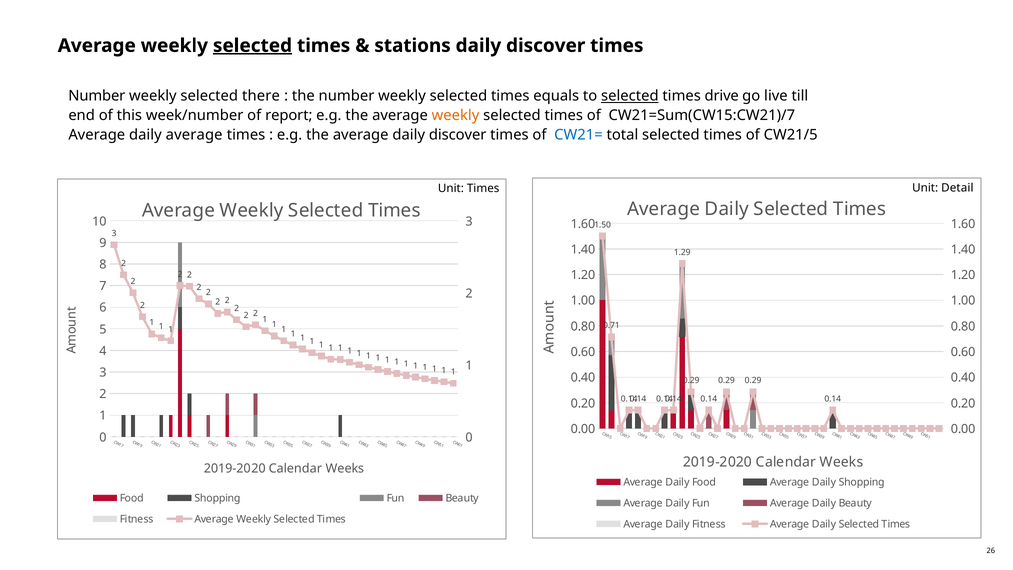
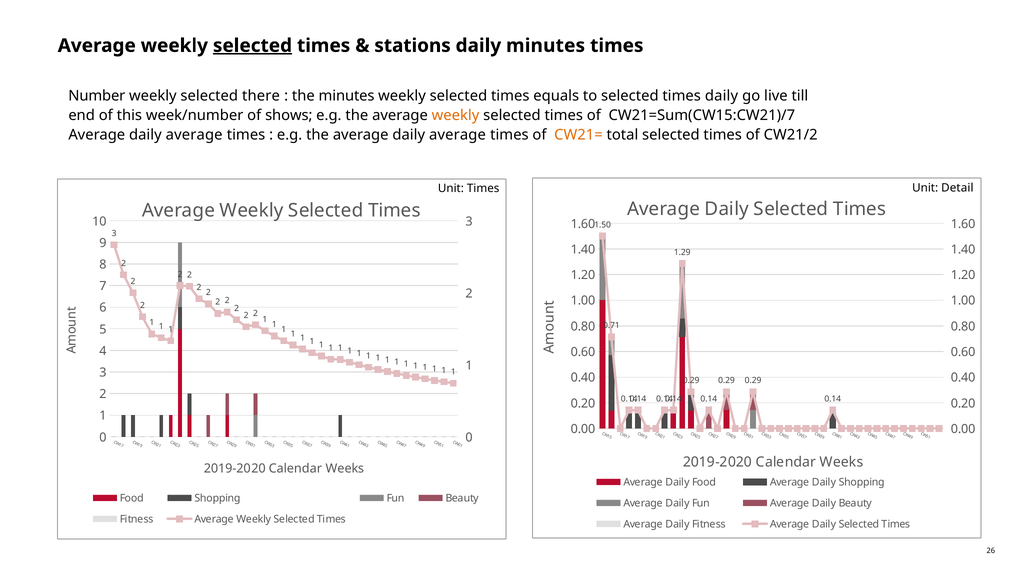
discover: discover -> minutes (546, 46)
the number: number -> minutes (347, 96)
selected underline: present -> none (630, 96)
times drive: drive -> daily (722, 96)
report: report -> shows (289, 115)
the average daily discover: discover -> average (458, 135)
CW21= colour: blue -> orange (578, 135)
CW21/5: CW21/5 -> CW21/2 (791, 135)
